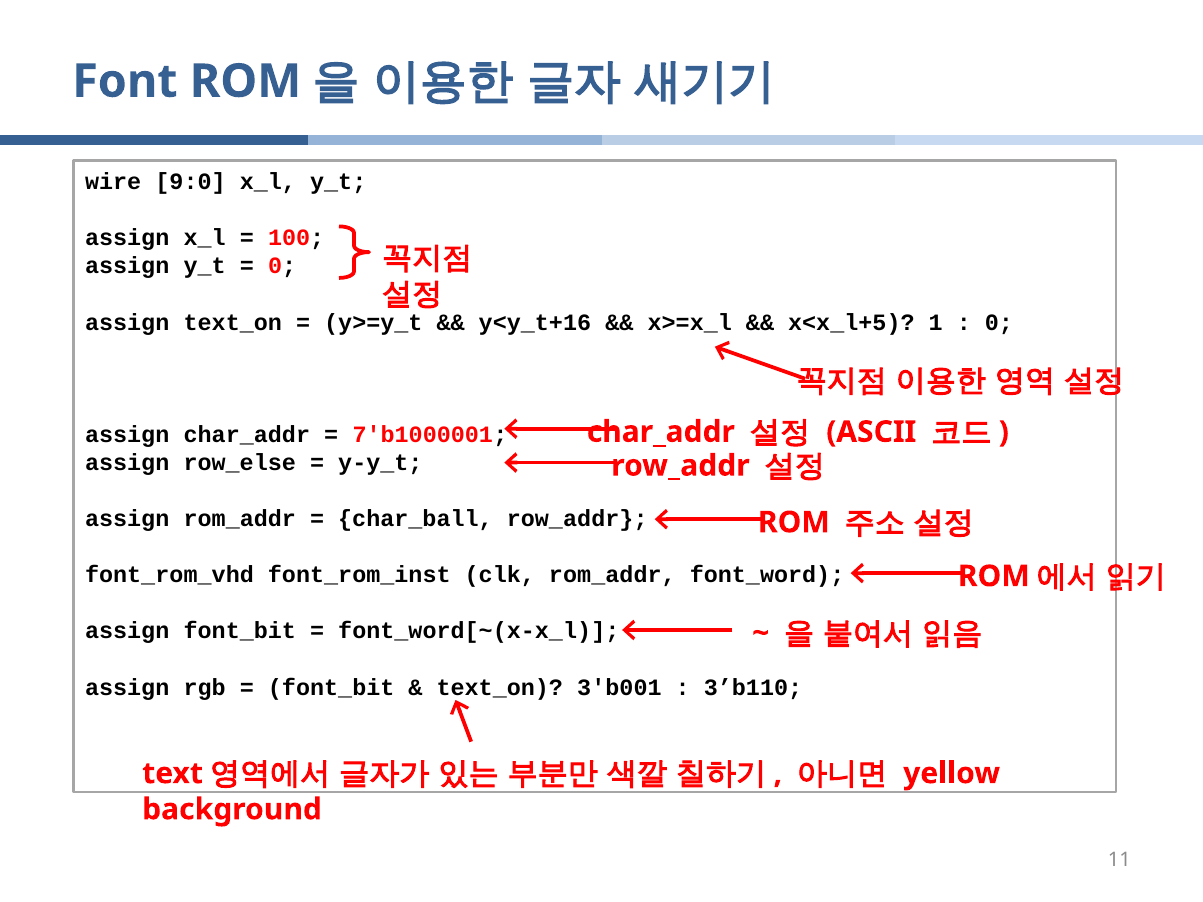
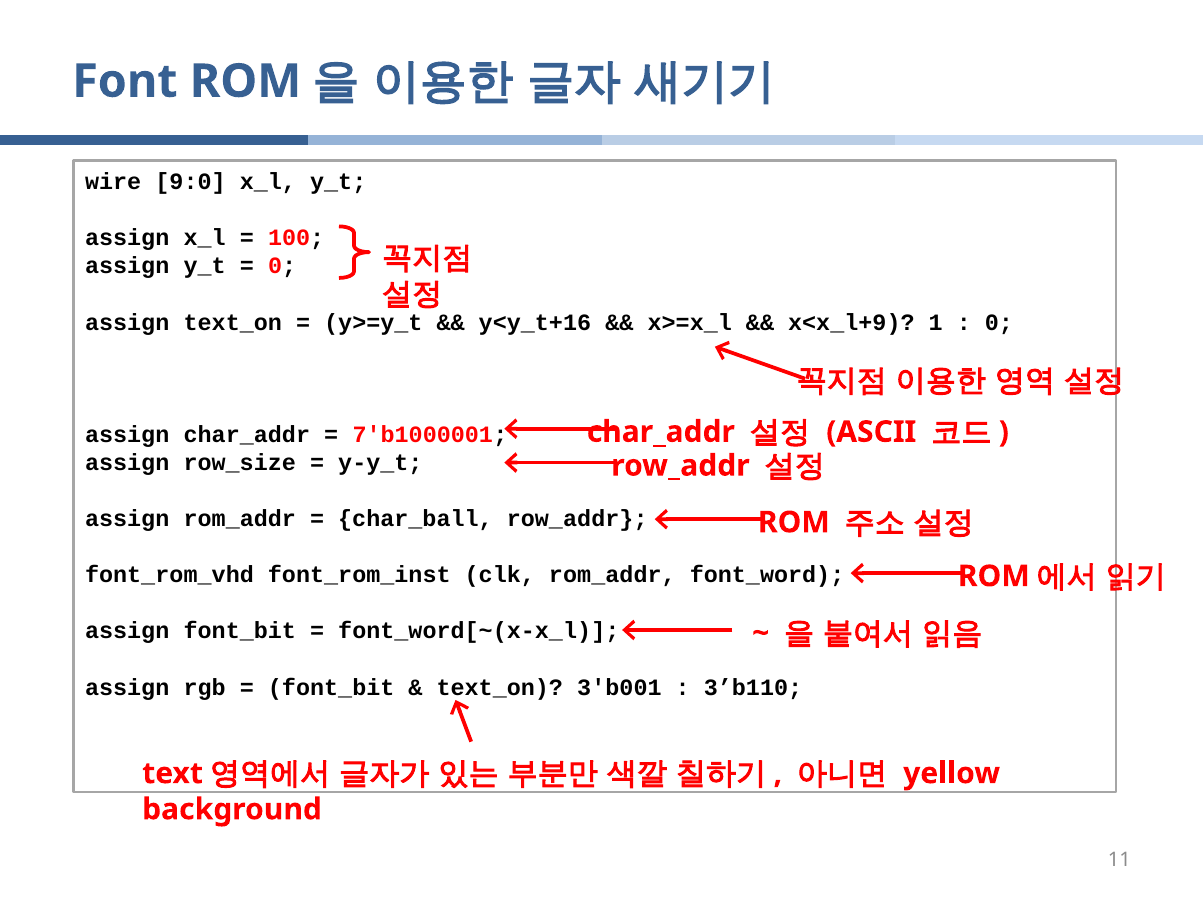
x<x_l+5: x<x_l+5 -> x<x_l+9 (851, 322)
row_else: row_else -> row_size (240, 463)
